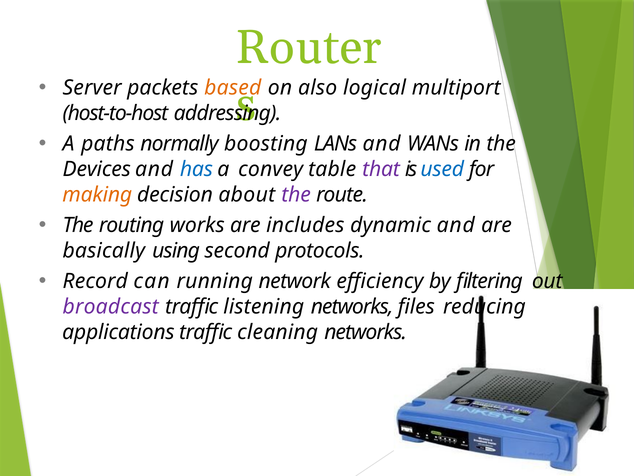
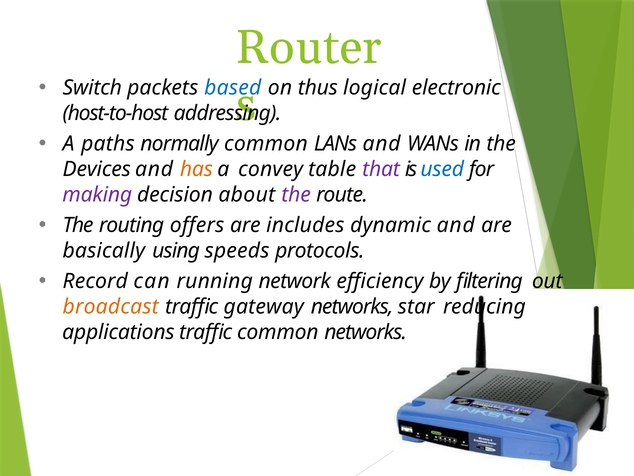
Server: Server -> Switch (92, 88)
based colour: orange -> blue (233, 88)
also: also -> thus (318, 88)
multiport: multiport -> electronic (456, 88)
normally boosting: boosting -> common (266, 144)
has colour: blue -> orange (196, 169)
making colour: orange -> purple (97, 194)
works: works -> offers (197, 225)
second: second -> speeds (237, 250)
broadcast colour: purple -> orange (111, 306)
listening: listening -> gateway (264, 306)
files: files -> star (416, 306)
traffic cleaning: cleaning -> common (278, 332)
